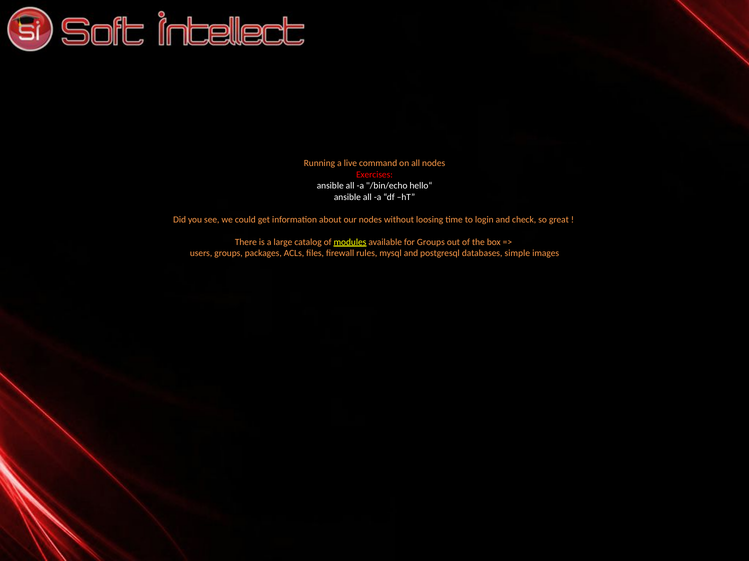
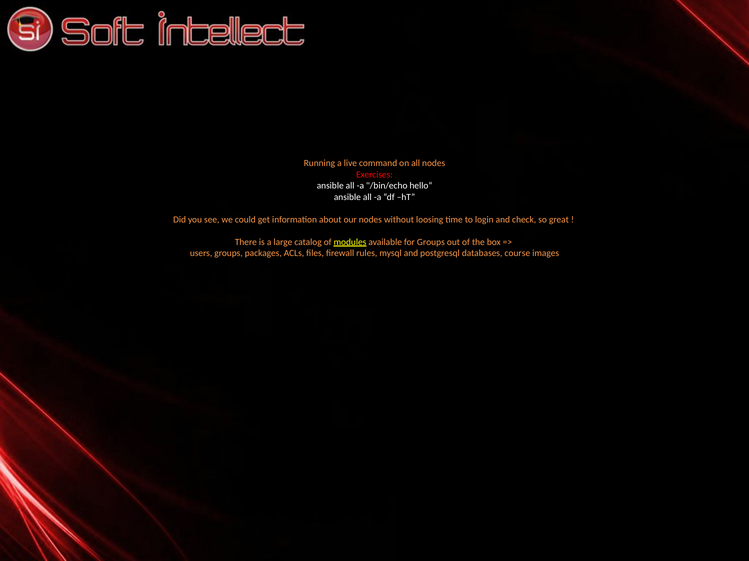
simple: simple -> course (517, 254)
